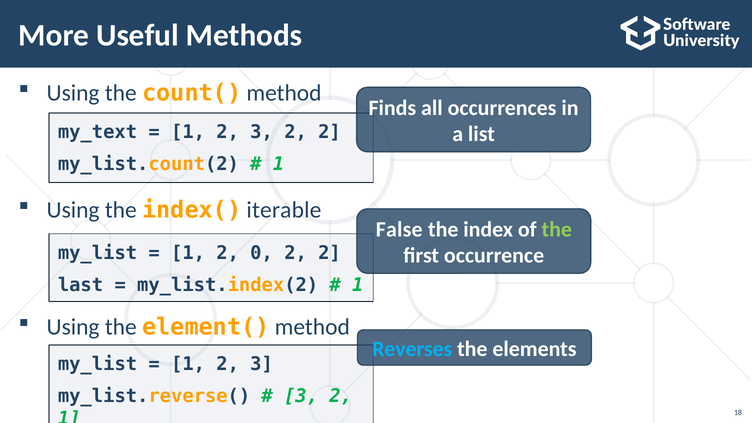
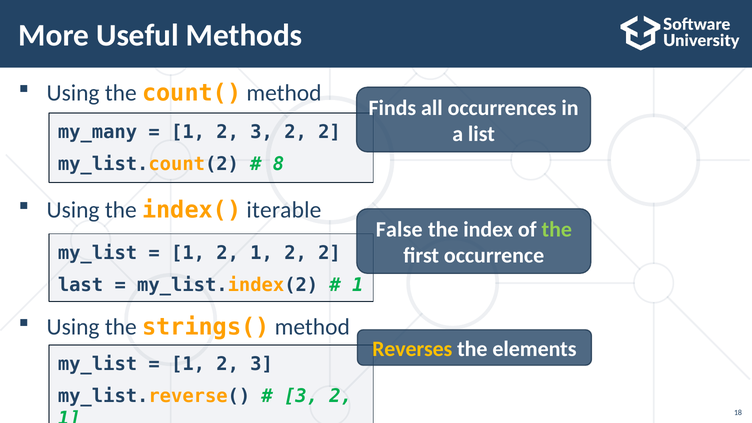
my_text: my_text -> my_many (98, 132)
1: 1 -> 8 (278, 164)
1 2 0: 0 -> 1 (262, 253)
element(: element( -> strings( (206, 327)
Reverses colour: light blue -> yellow (412, 349)
